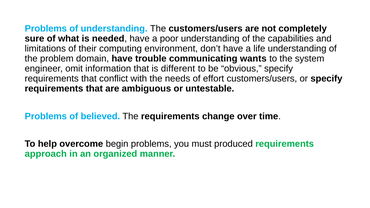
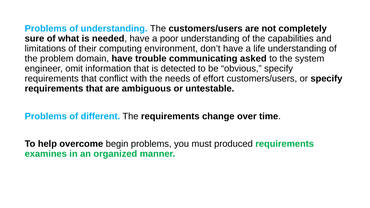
wants: wants -> asked (253, 59)
different: different -> detected (178, 69)
believed: believed -> different (100, 116)
approach: approach -> examines (46, 154)
